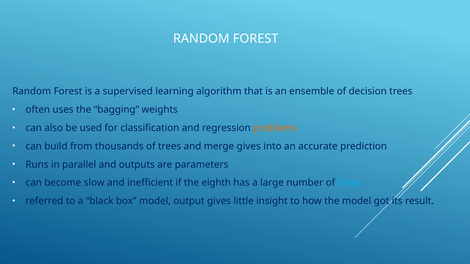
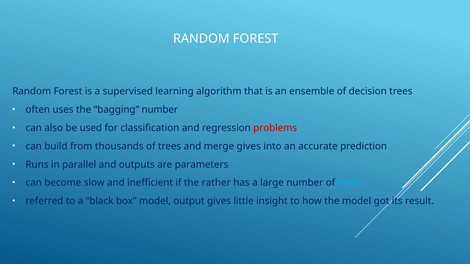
bagging weights: weights -> number (160, 110)
problems colour: orange -> red (275, 128)
eighth: eighth -> rather (216, 183)
